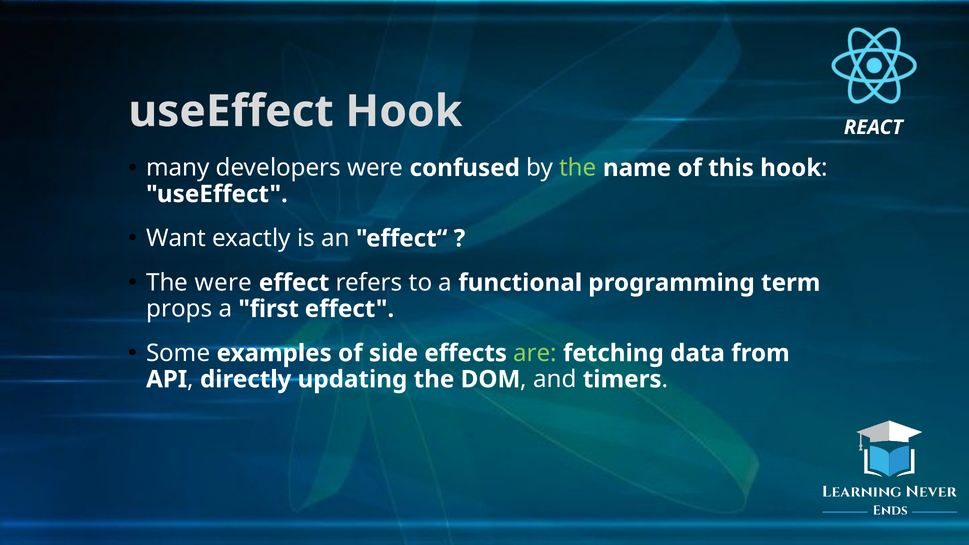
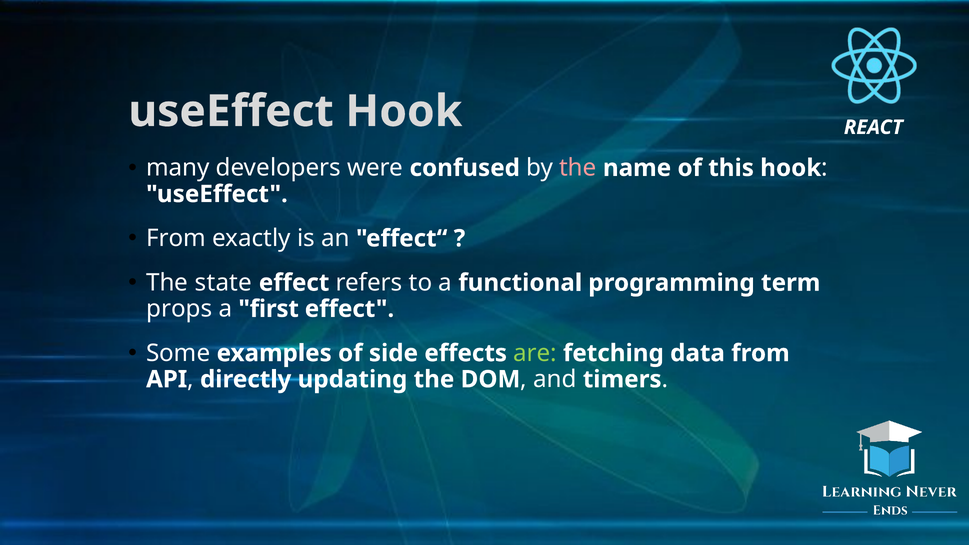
the colour: light green -> pink (578, 168)
Want: Want -> From (176, 238)
The were: were -> state (223, 283)
